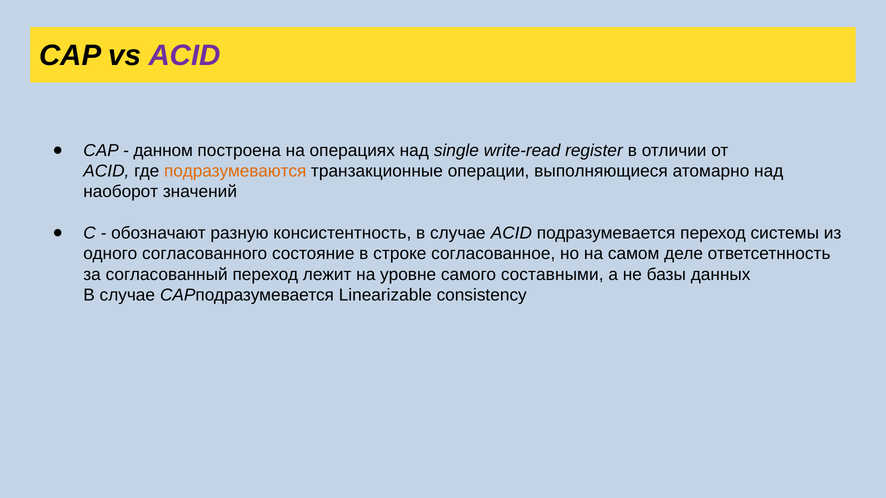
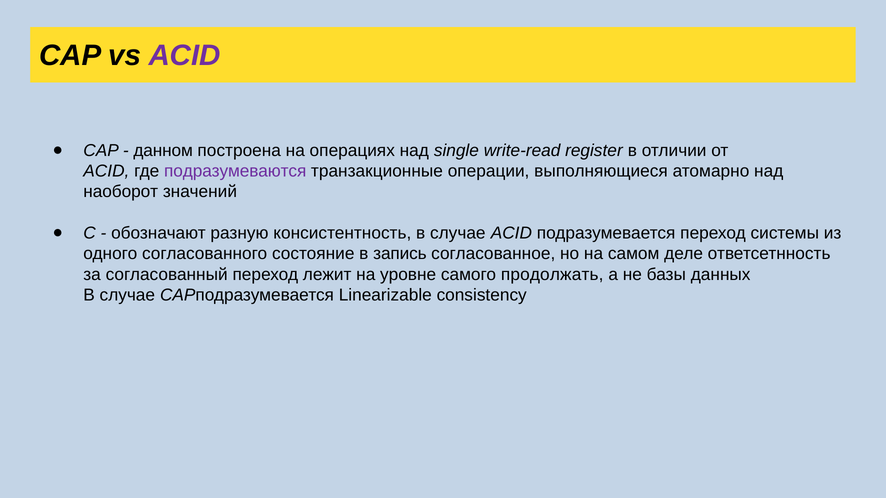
подразумеваются colour: orange -> purple (235, 171)
строке: строке -> запись (400, 254)
составными: составными -> продолжать (552, 275)
